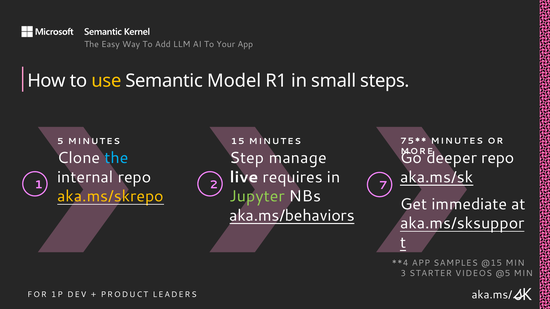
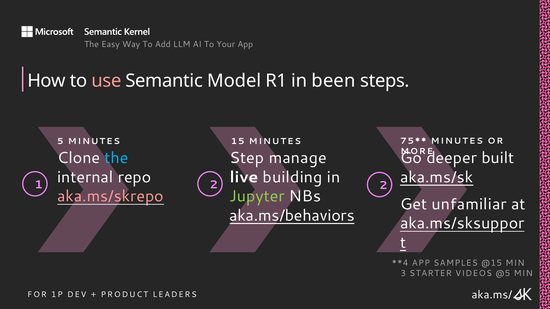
use colour: yellow -> pink (106, 81)
small: small -> been (334, 81)
deeper repo: repo -> built (498, 158)
requires: requires -> building (293, 177)
7: 7 -> 2 (383, 186)
aka.ms/skrepo colour: yellow -> pink (111, 197)
immediate: immediate -> unfamiliar (469, 204)
